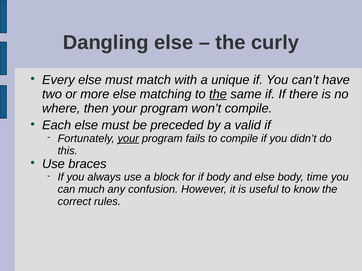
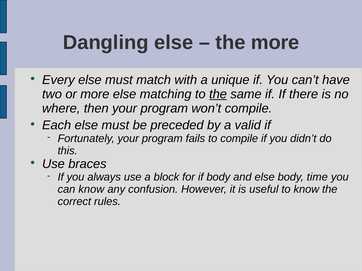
the curly: curly -> more (275, 43)
your underline: present -> none (128, 139)
can much: much -> know (91, 190)
